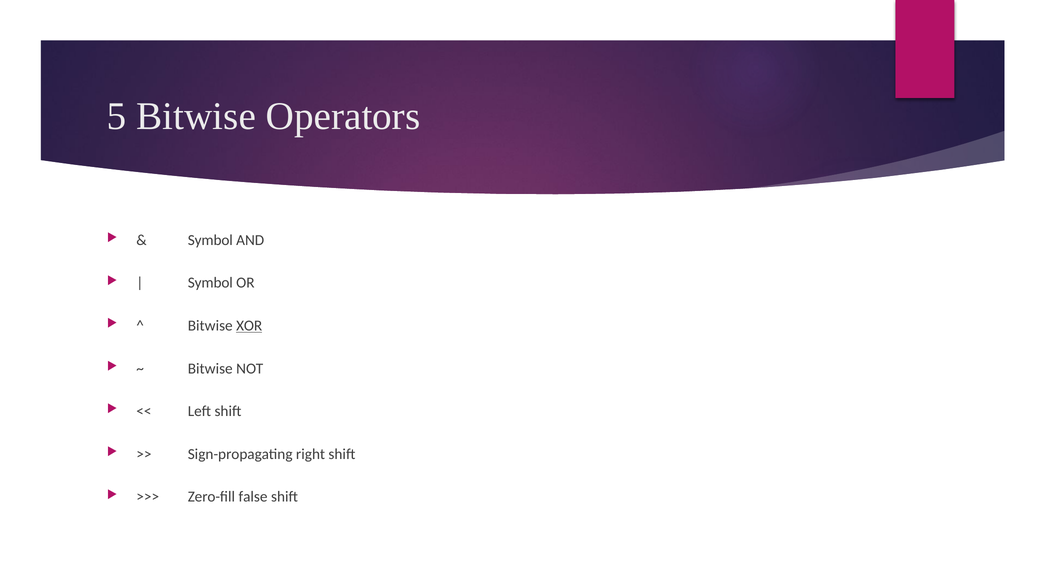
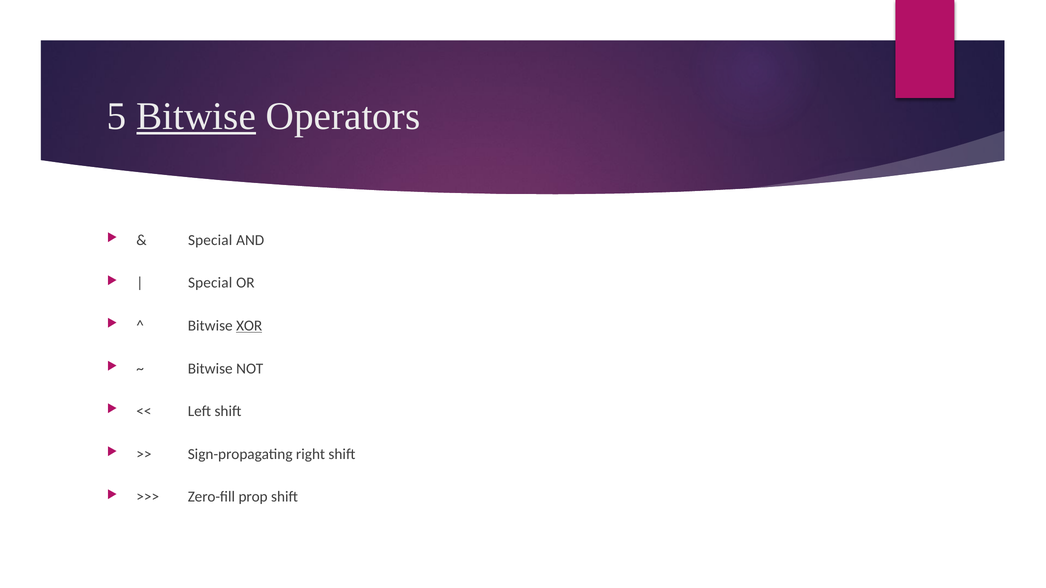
Bitwise underline: none -> present (196, 117)
Symbol: Symbol -> Special (210, 240)
Symbol: Symbol -> Special (210, 283)
false: false -> prop (253, 497)
